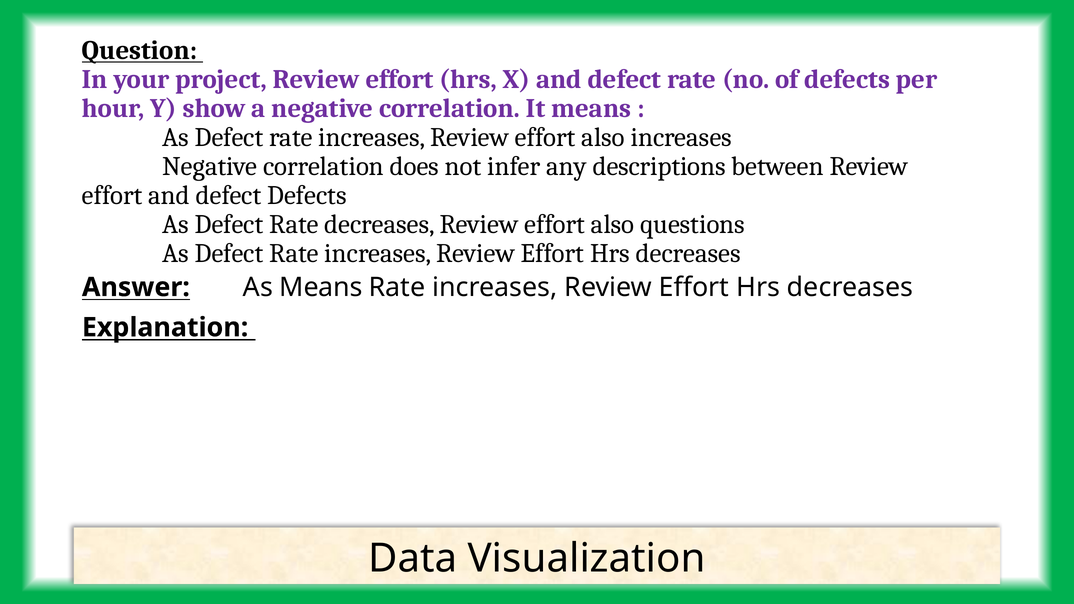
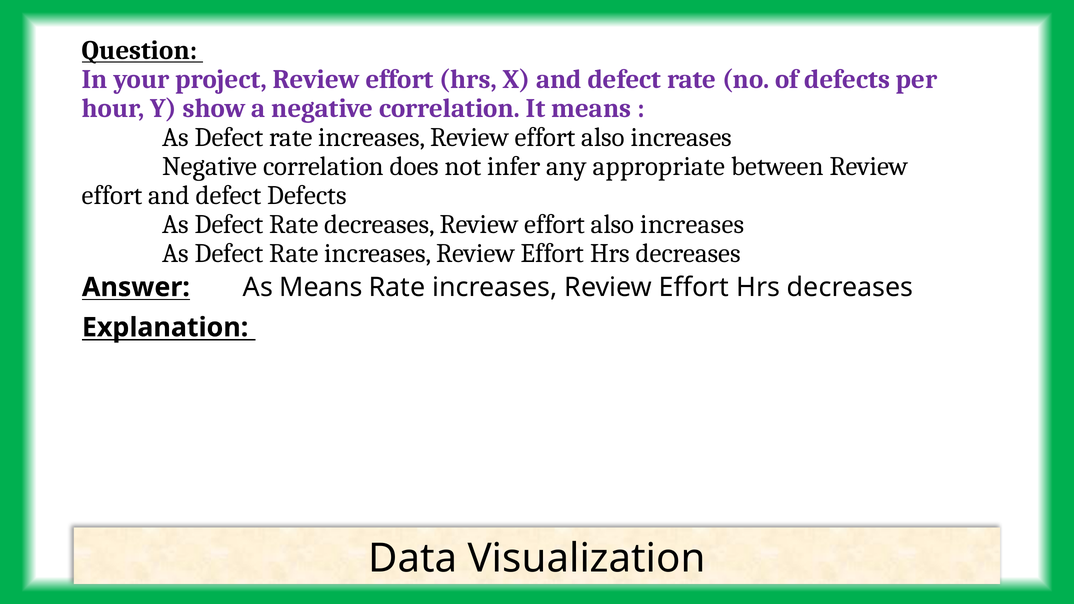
descriptions: descriptions -> appropriate (659, 166)
questions: questions -> increases (692, 224)
